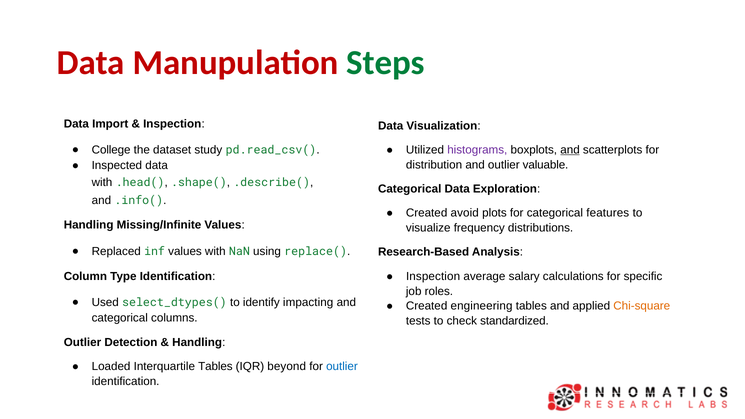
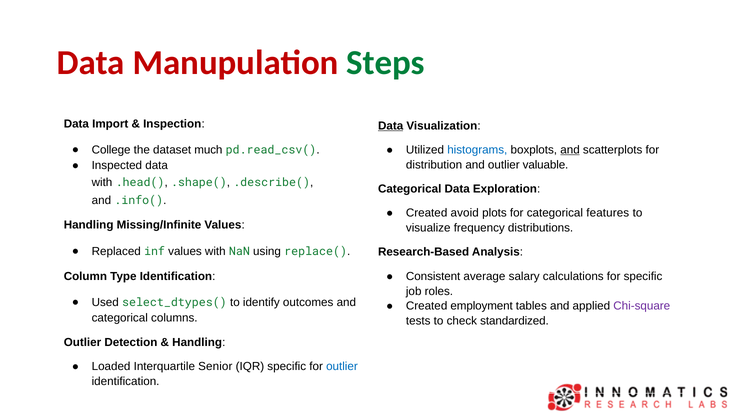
Data underline: none -> present (391, 126)
study: study -> much (208, 150)
histograms colour: purple -> blue (477, 150)
Inspection: Inspection -> Consistent (433, 276)
impacting: impacting -> outcomes (308, 303)
engineering: engineering -> employment (482, 306)
Chi-square colour: orange -> purple (642, 306)
Interquartile Tables: Tables -> Senior (215, 366)
IQR beyond: beyond -> specific (287, 366)
